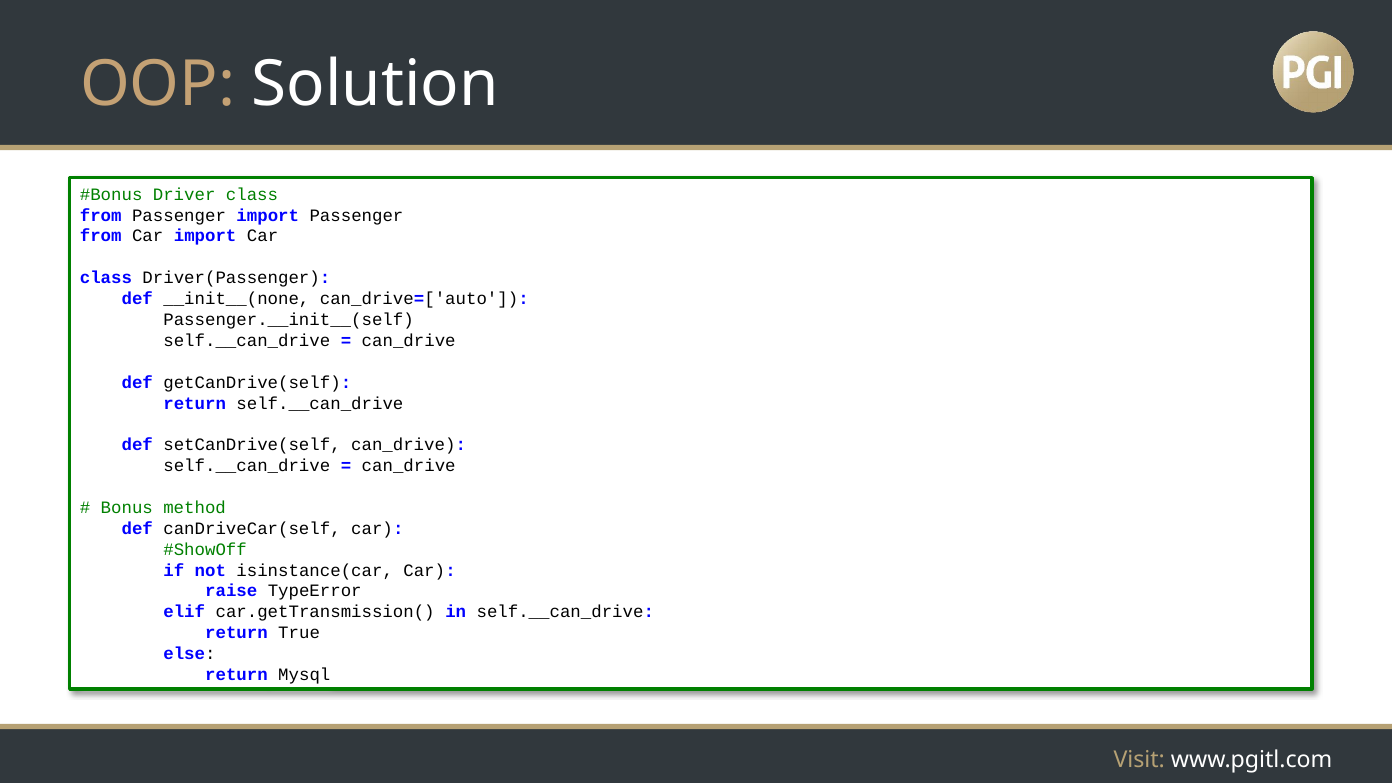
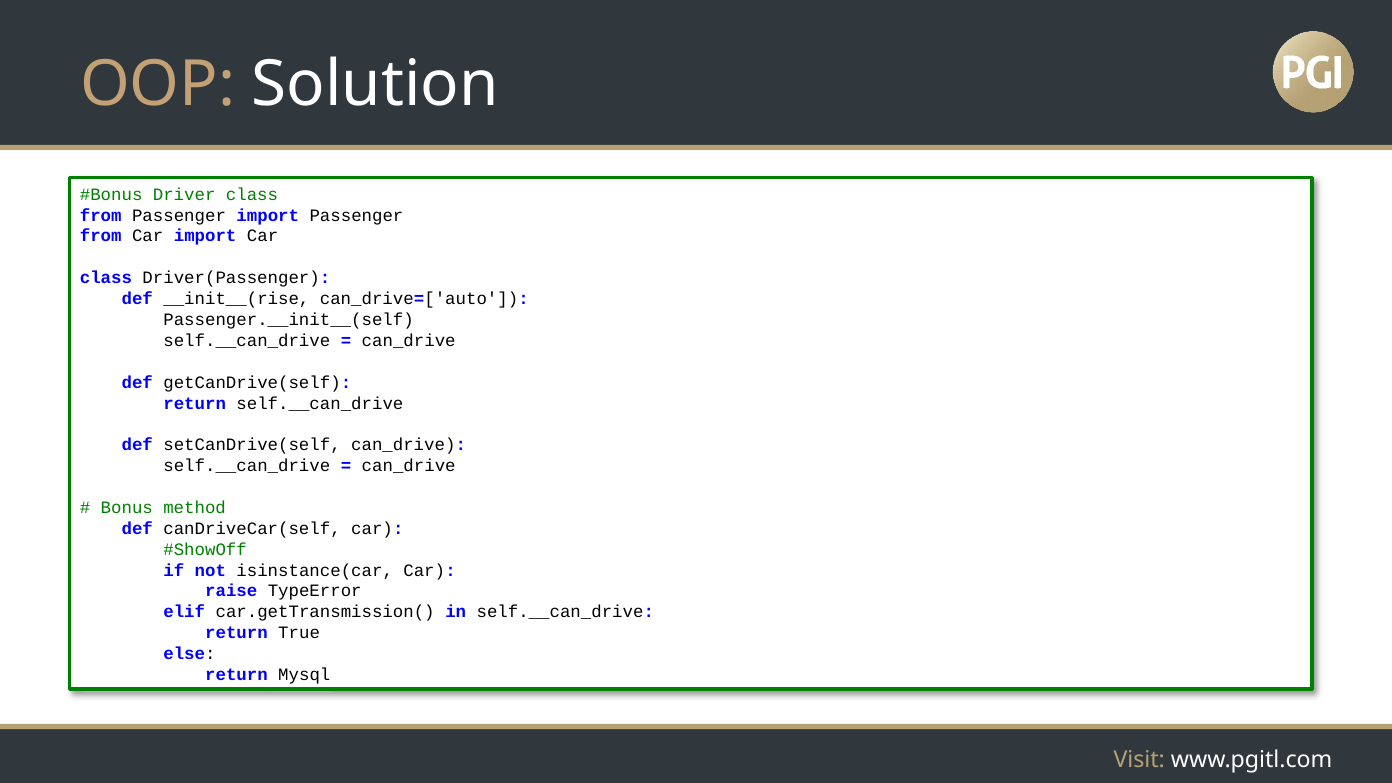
__init__(none: __init__(none -> __init__(rise (236, 299)
